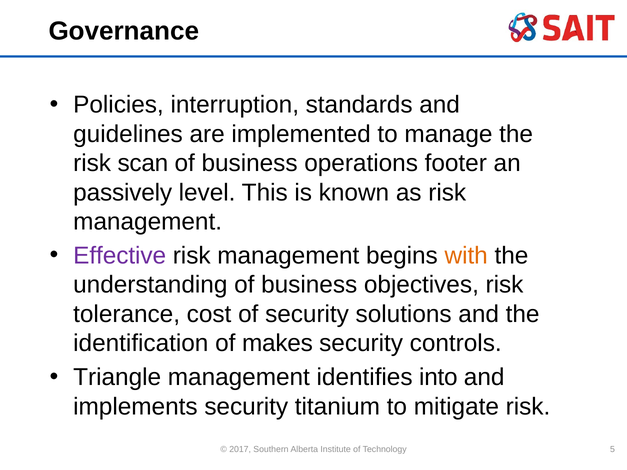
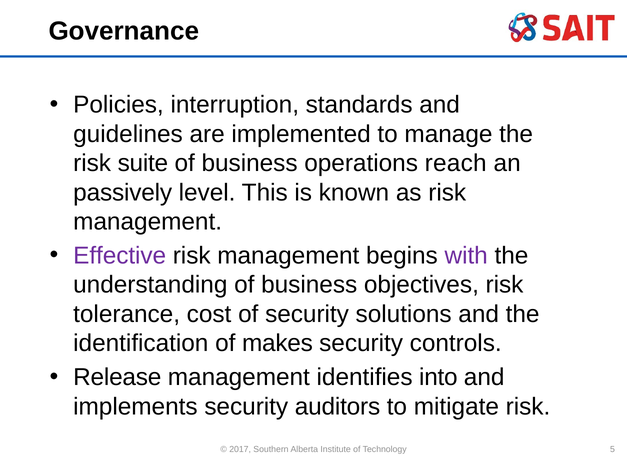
scan: scan -> suite (143, 163)
footer: footer -> reach (456, 163)
with colour: orange -> purple (466, 256)
Triangle: Triangle -> Release (117, 378)
titanium: titanium -> auditors (338, 407)
